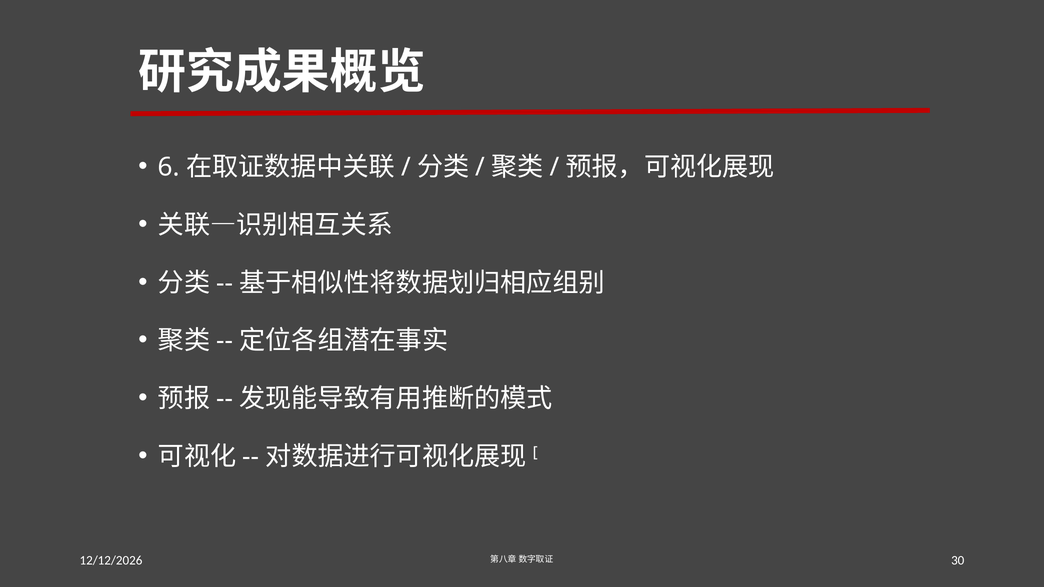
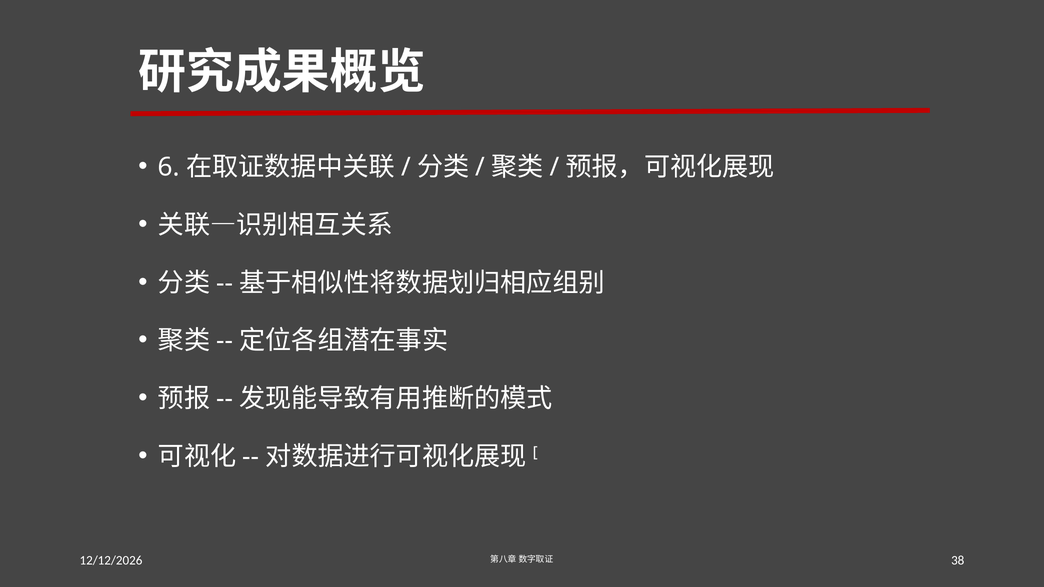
30: 30 -> 38 (958, 561)
